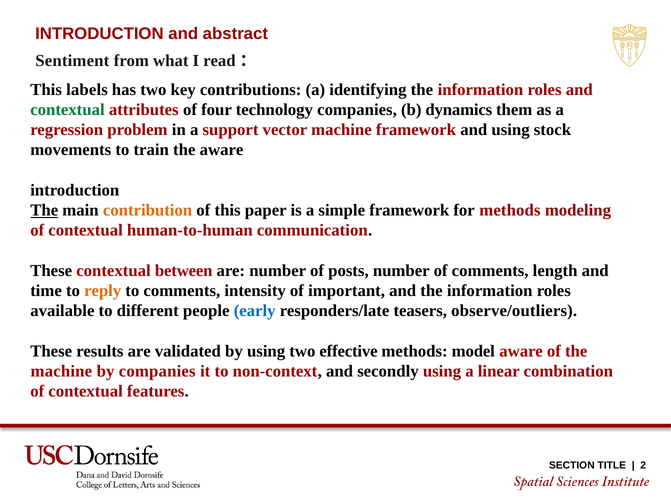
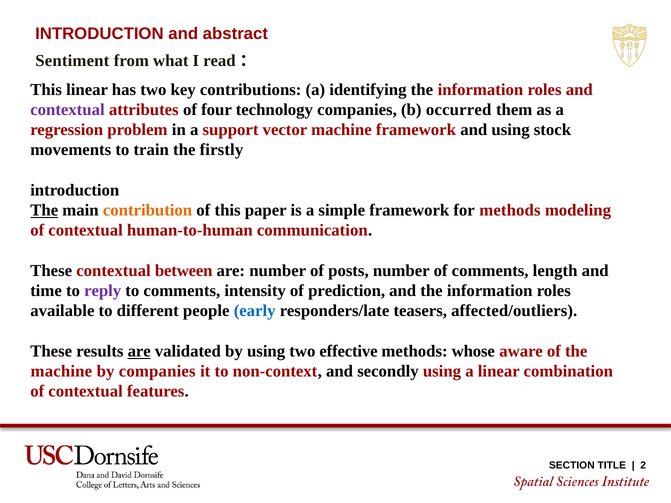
This labels: labels -> linear (87, 90)
contextual colour: green -> purple (67, 110)
dynamics: dynamics -> occurred (459, 110)
the aware: aware -> firstly (221, 150)
reply colour: orange -> purple (103, 291)
important: important -> prediction (347, 291)
observe/outliers: observe/outliers -> affected/outliers (514, 311)
are underline: none -> present (139, 351)
model: model -> whose (473, 351)
